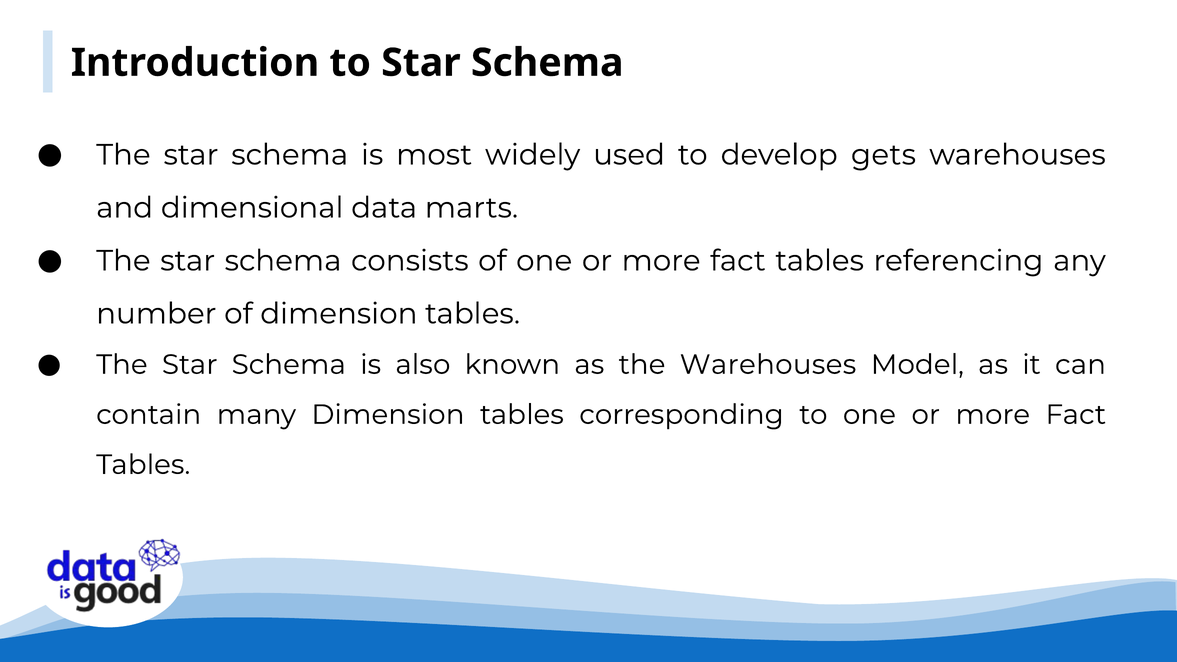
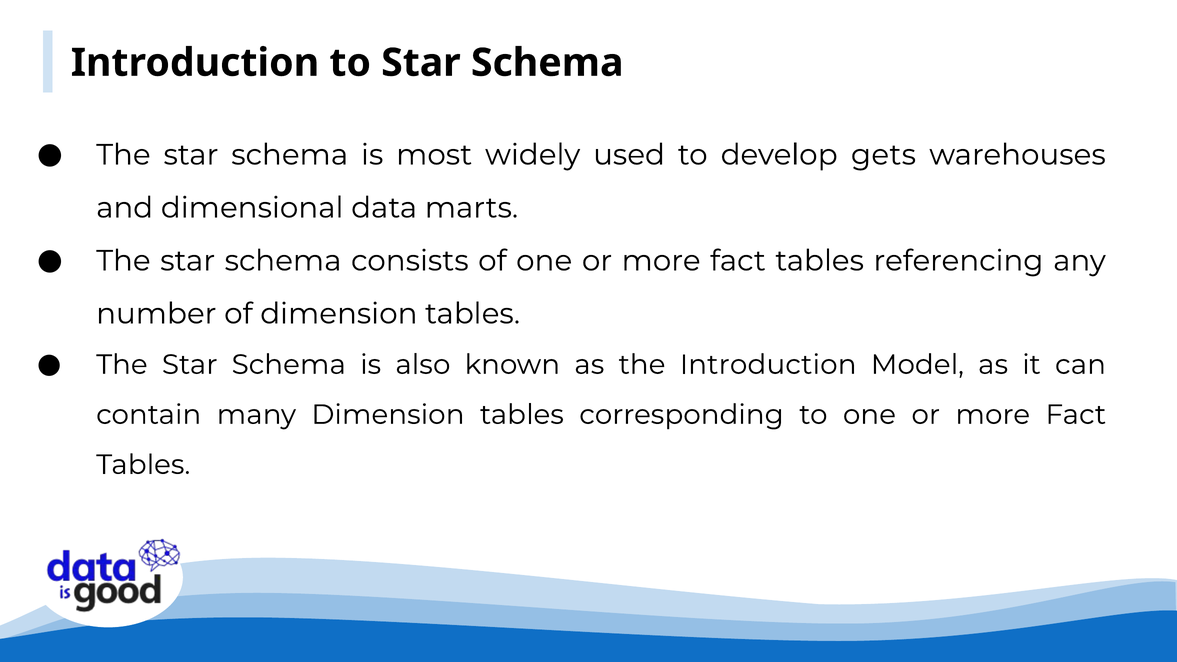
the Warehouses: Warehouses -> Introduction (768, 365)
